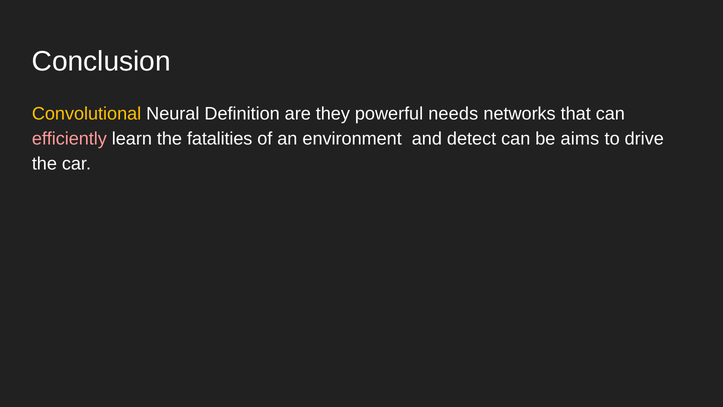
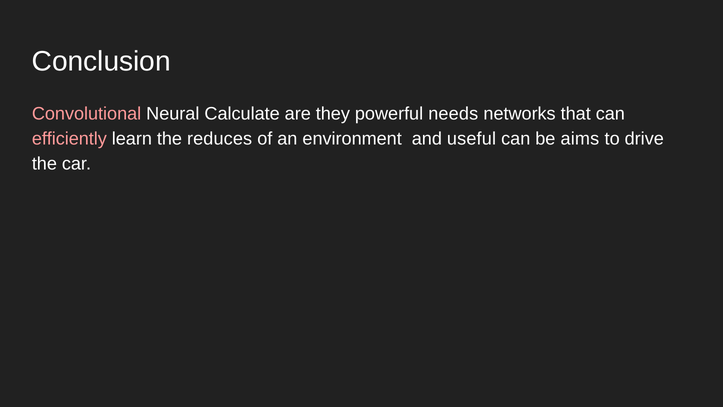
Convolutional colour: yellow -> pink (87, 114)
Definition: Definition -> Calculate (242, 114)
fatalities: fatalities -> reduces (220, 139)
detect: detect -> useful (472, 139)
